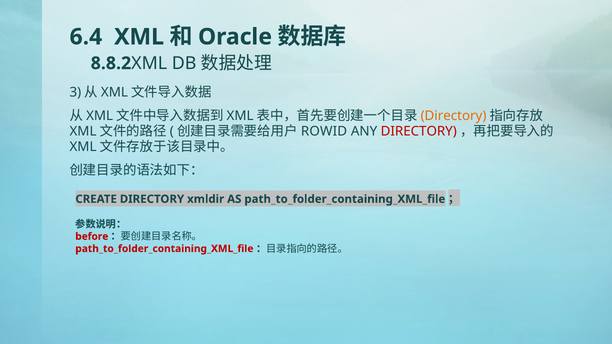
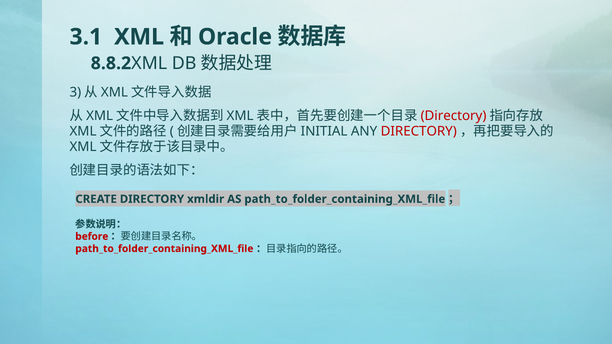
6.4: 6.4 -> 3.1 (86, 37)
Directory colour: orange -> red (454, 116)
ROWID: ROWID -> INITIAL (324, 131)
